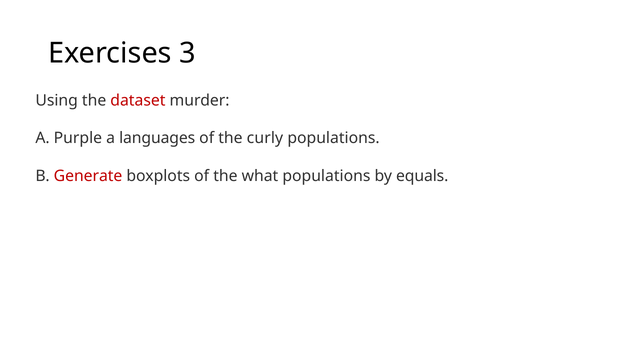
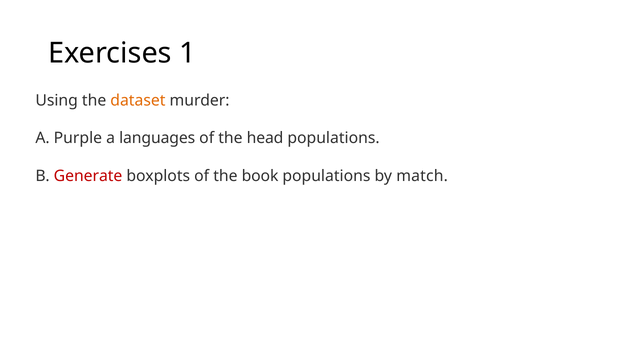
3: 3 -> 1 (187, 53)
dataset colour: red -> orange (138, 100)
curly: curly -> head (265, 138)
what: what -> book (260, 176)
equals: equals -> match (422, 176)
